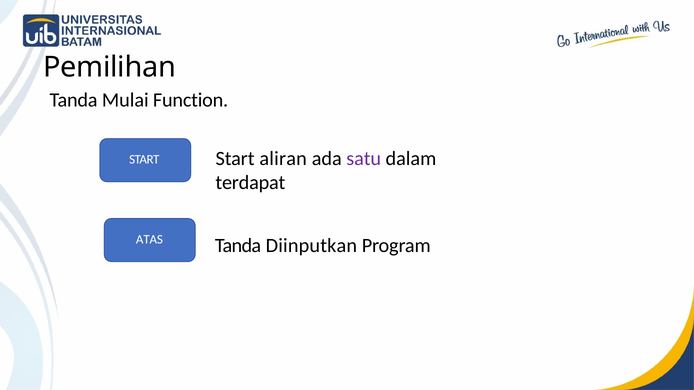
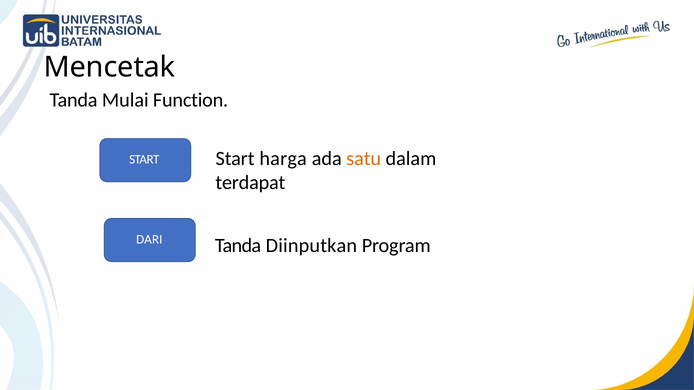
Pemilihan: Pemilihan -> Mencetak (109, 67)
aliran: aliran -> harga (283, 159)
satu colour: purple -> orange (364, 159)
ATAS: ATAS -> DARI (149, 240)
